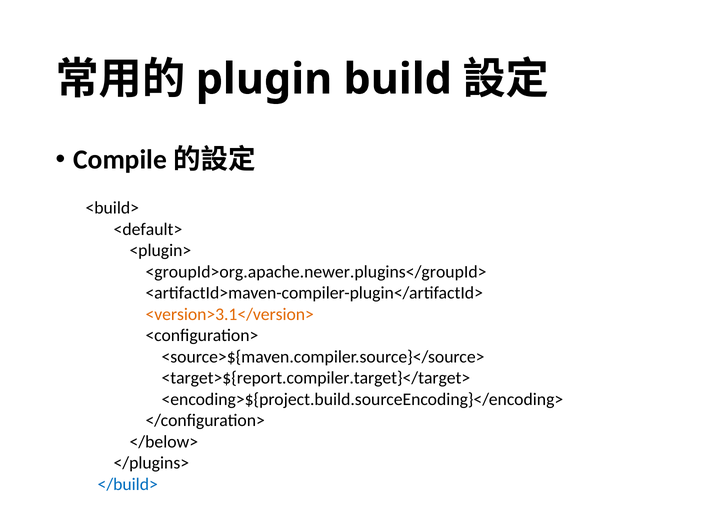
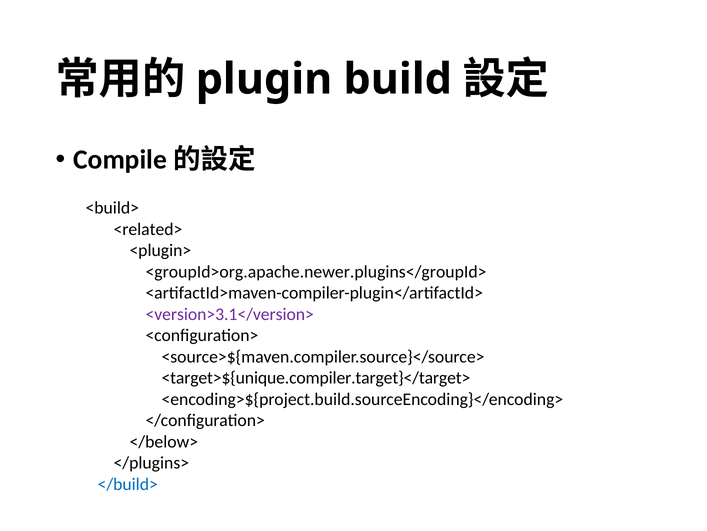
<default>: <default> -> <related> (148, 229)
<version>3.1</version> colour: orange -> purple (230, 314)
<target>${report.compiler.target}</target>: <target>${report.compiler.target}</target> -> <target>${unique.compiler.target}</target> (316, 378)
